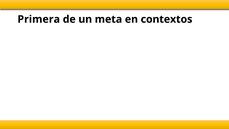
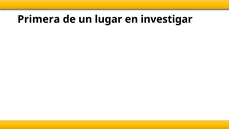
meta: meta -> lugar (108, 19)
contextos: contextos -> investigar (167, 19)
